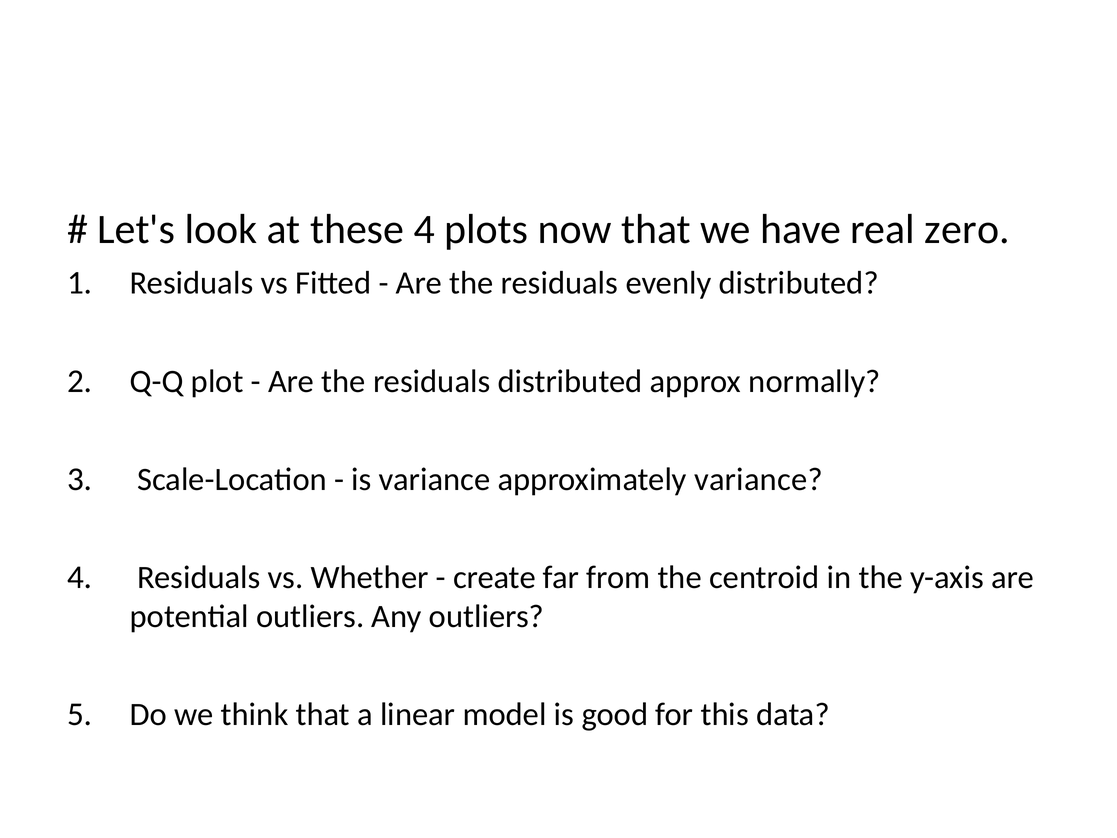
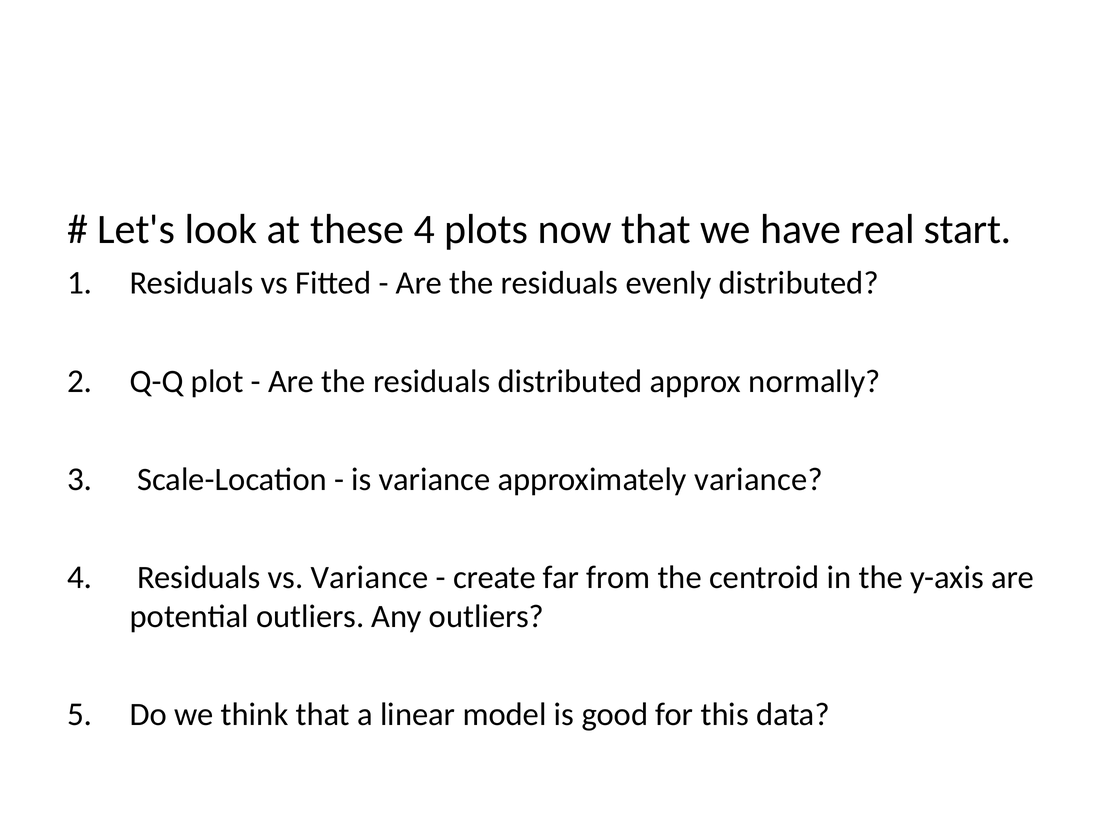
zero: zero -> start (967, 229)
vs Whether: Whether -> Variance (369, 577)
